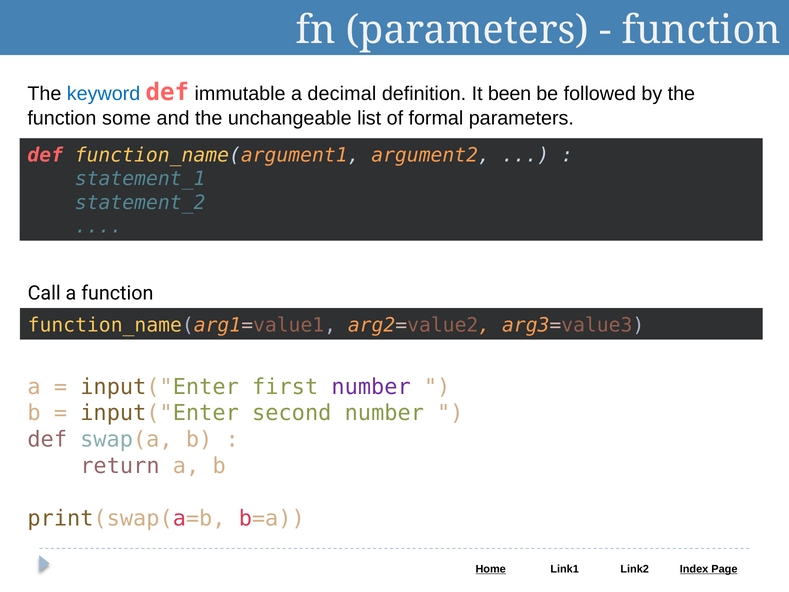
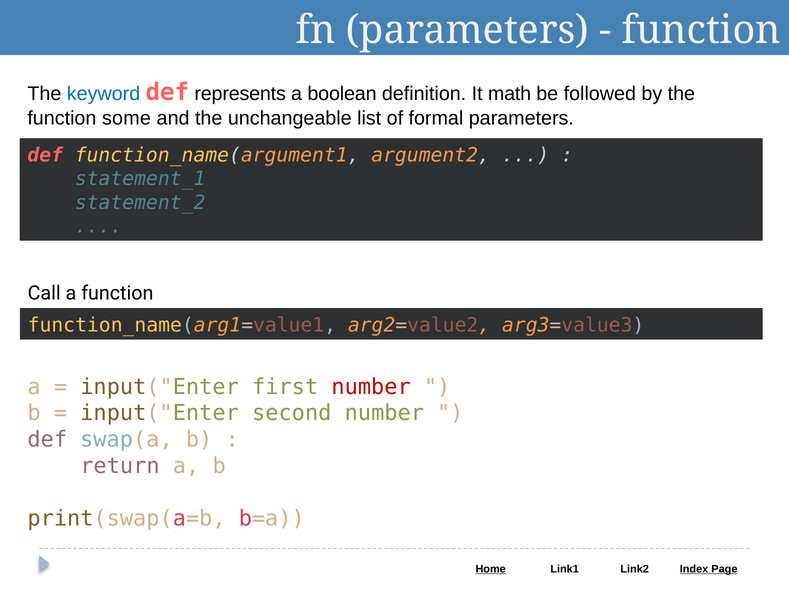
immutable: immutable -> represents (240, 94)
decimal: decimal -> boolean (342, 94)
been: been -> math (510, 94)
number colour: purple -> red (371, 387)
